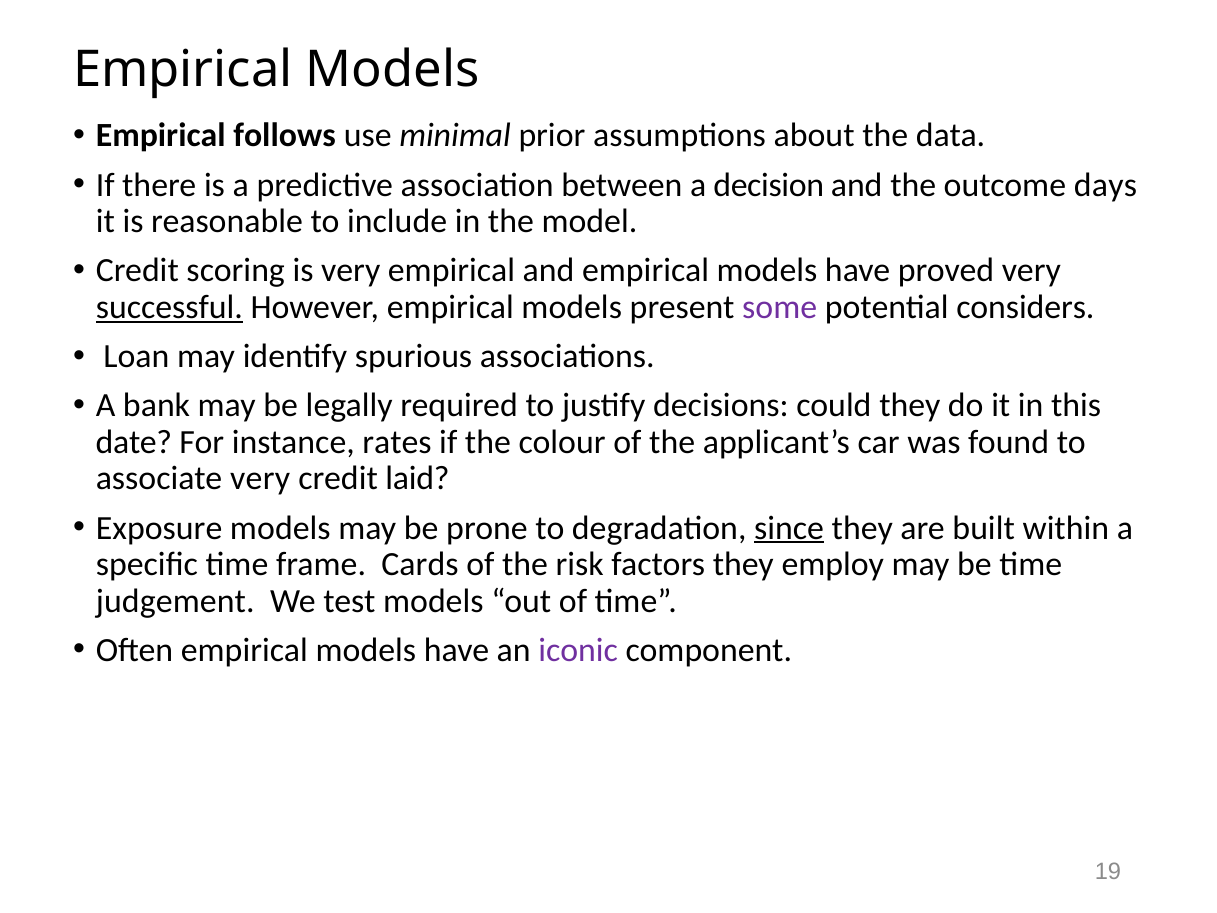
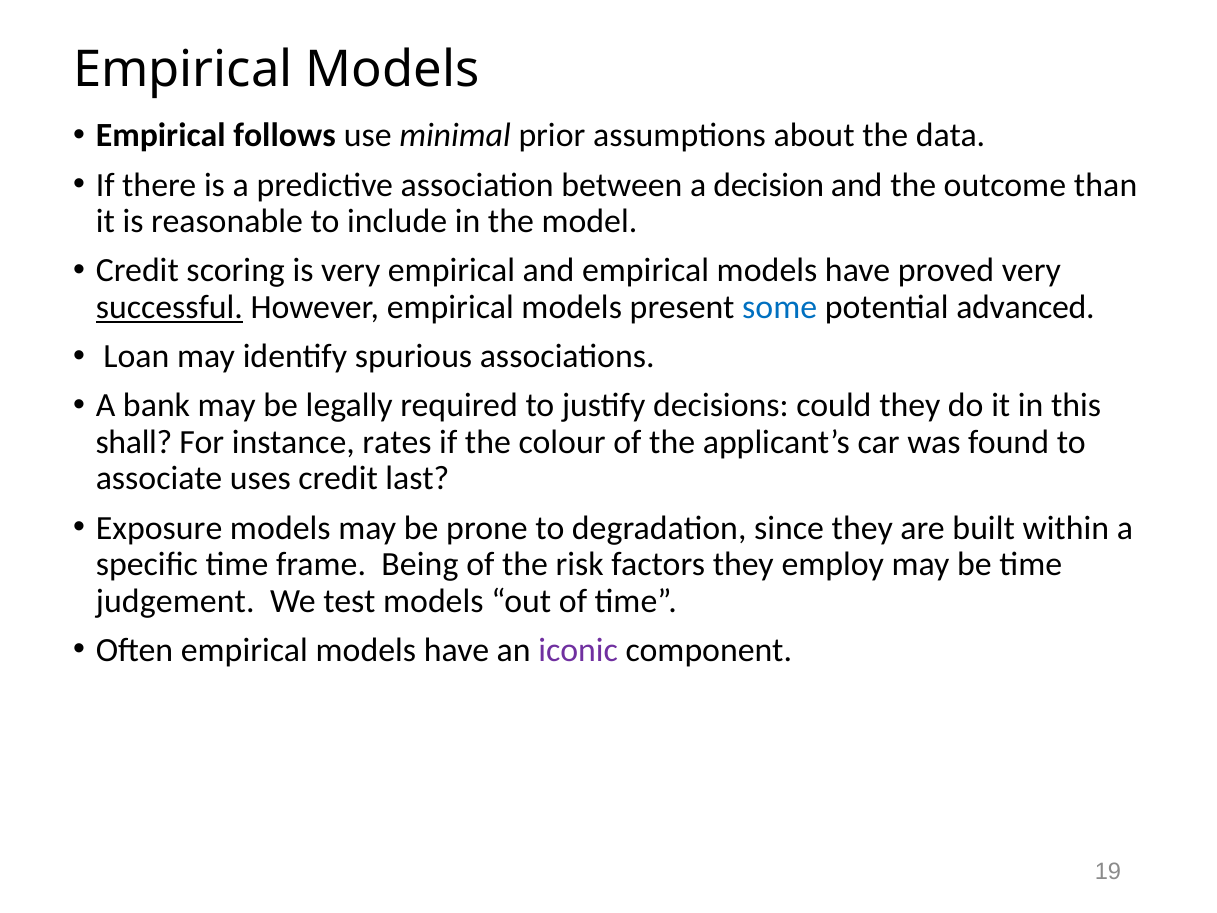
days: days -> than (1106, 185)
some colour: purple -> blue (780, 307)
considers: considers -> advanced (1025, 307)
date: date -> shall (134, 442)
associate very: very -> uses (260, 479)
laid: laid -> last (417, 479)
since underline: present -> none (789, 528)
Cards: Cards -> Being (420, 564)
